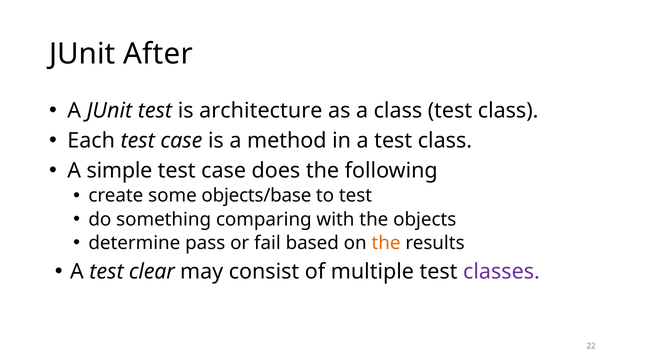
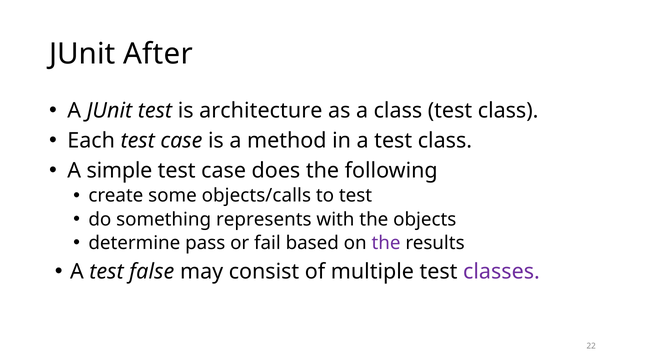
objects/base: objects/base -> objects/calls (256, 196)
comparing: comparing -> represents (264, 219)
the colour: orange -> purple (386, 243)
clear: clear -> false (152, 271)
